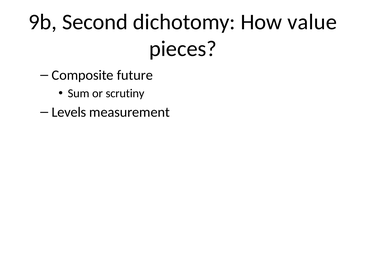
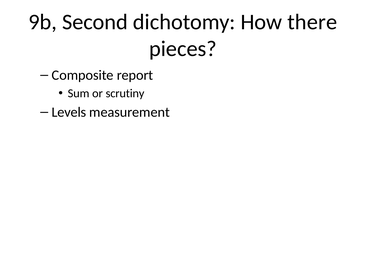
value: value -> there (312, 22)
future: future -> report (135, 75)
